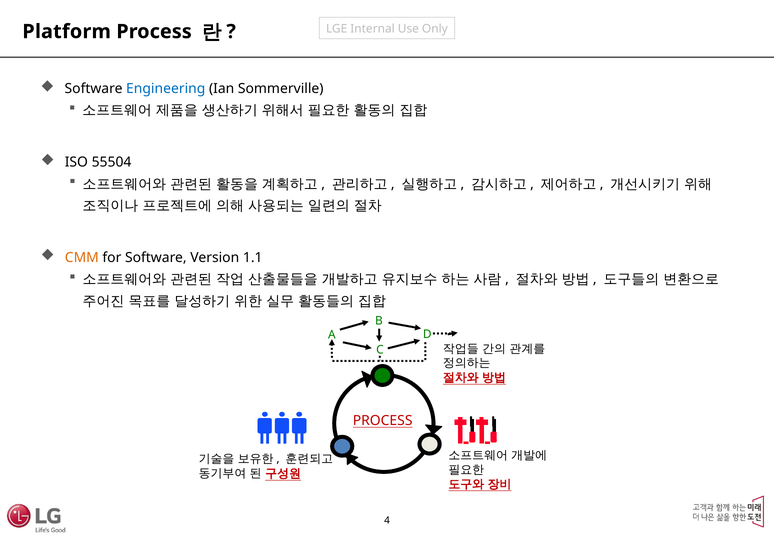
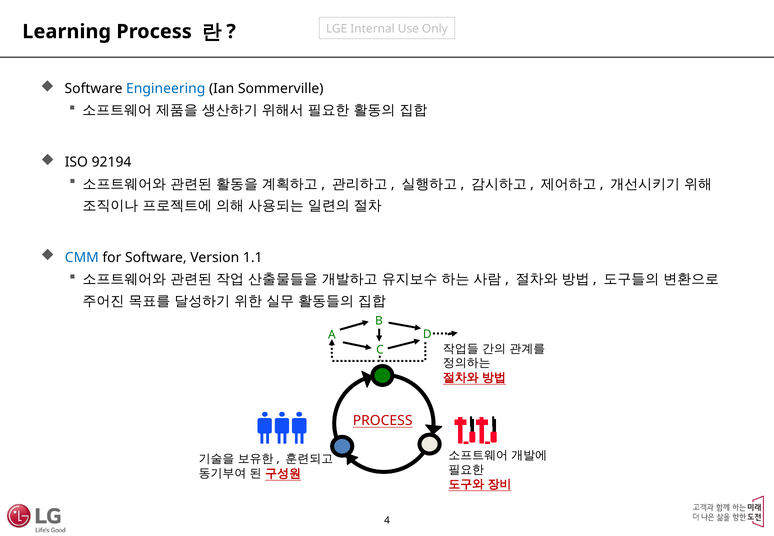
Platform: Platform -> Learning (67, 32)
55504: 55504 -> 92194 (112, 162)
CMM colour: orange -> blue (82, 258)
